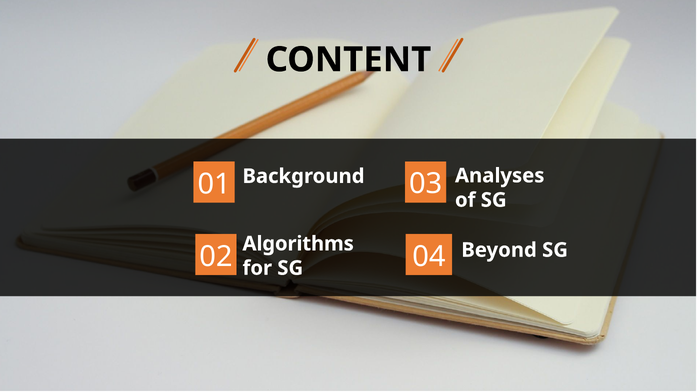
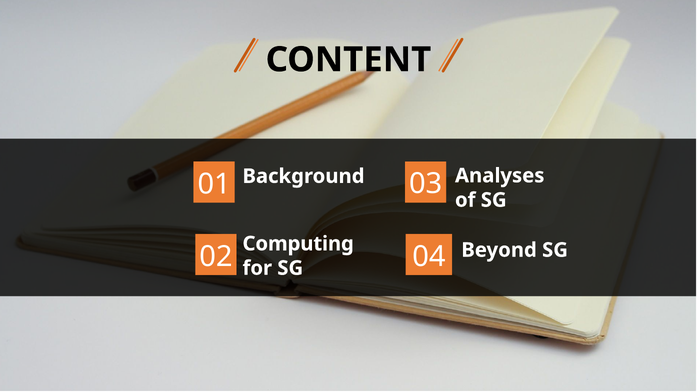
Algorithms: Algorithms -> Computing (298, 244)
